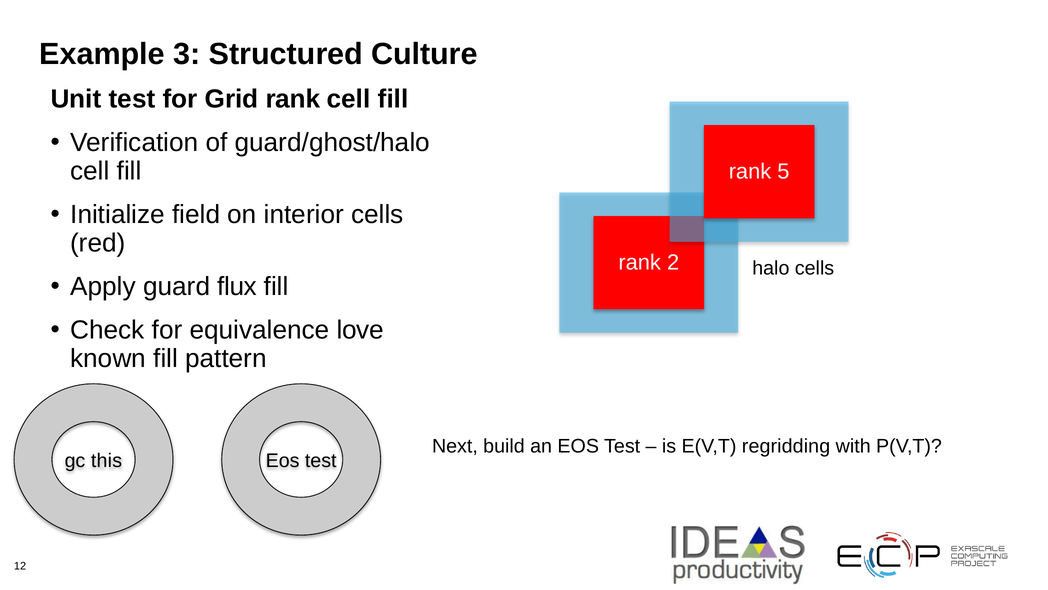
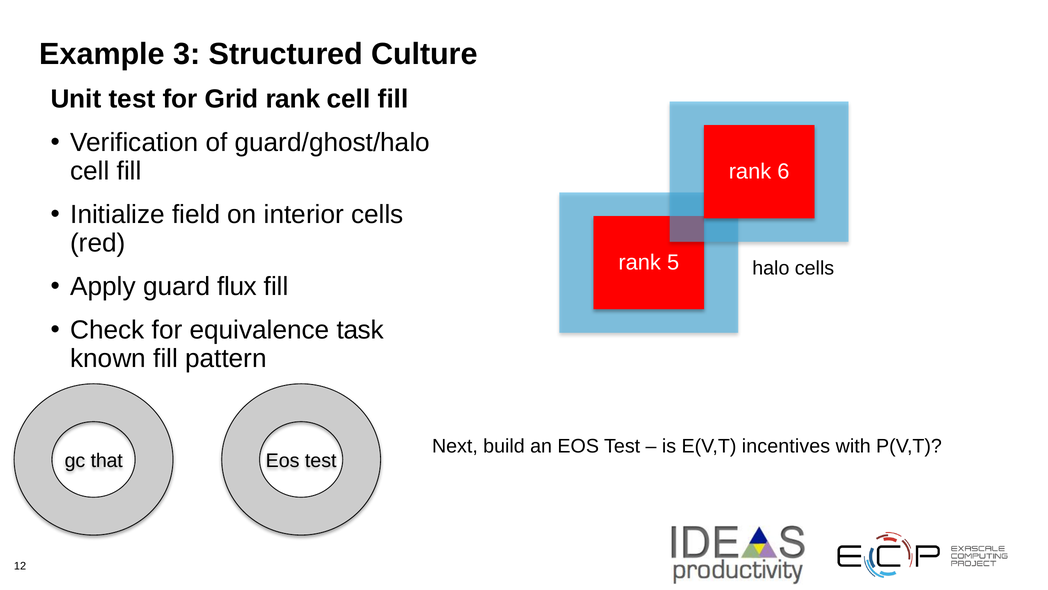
5: 5 -> 6 (783, 171)
2: 2 -> 5 (673, 262)
love: love -> task (360, 330)
regridding: regridding -> incentives (786, 446)
this: this -> that (107, 460)
